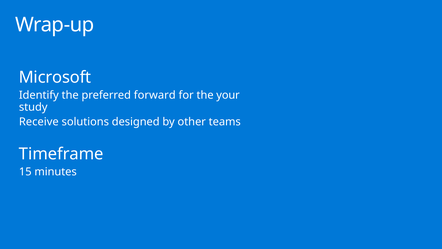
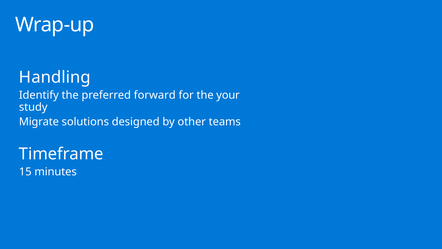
Microsoft: Microsoft -> Handling (55, 77)
Receive: Receive -> Migrate (39, 122)
